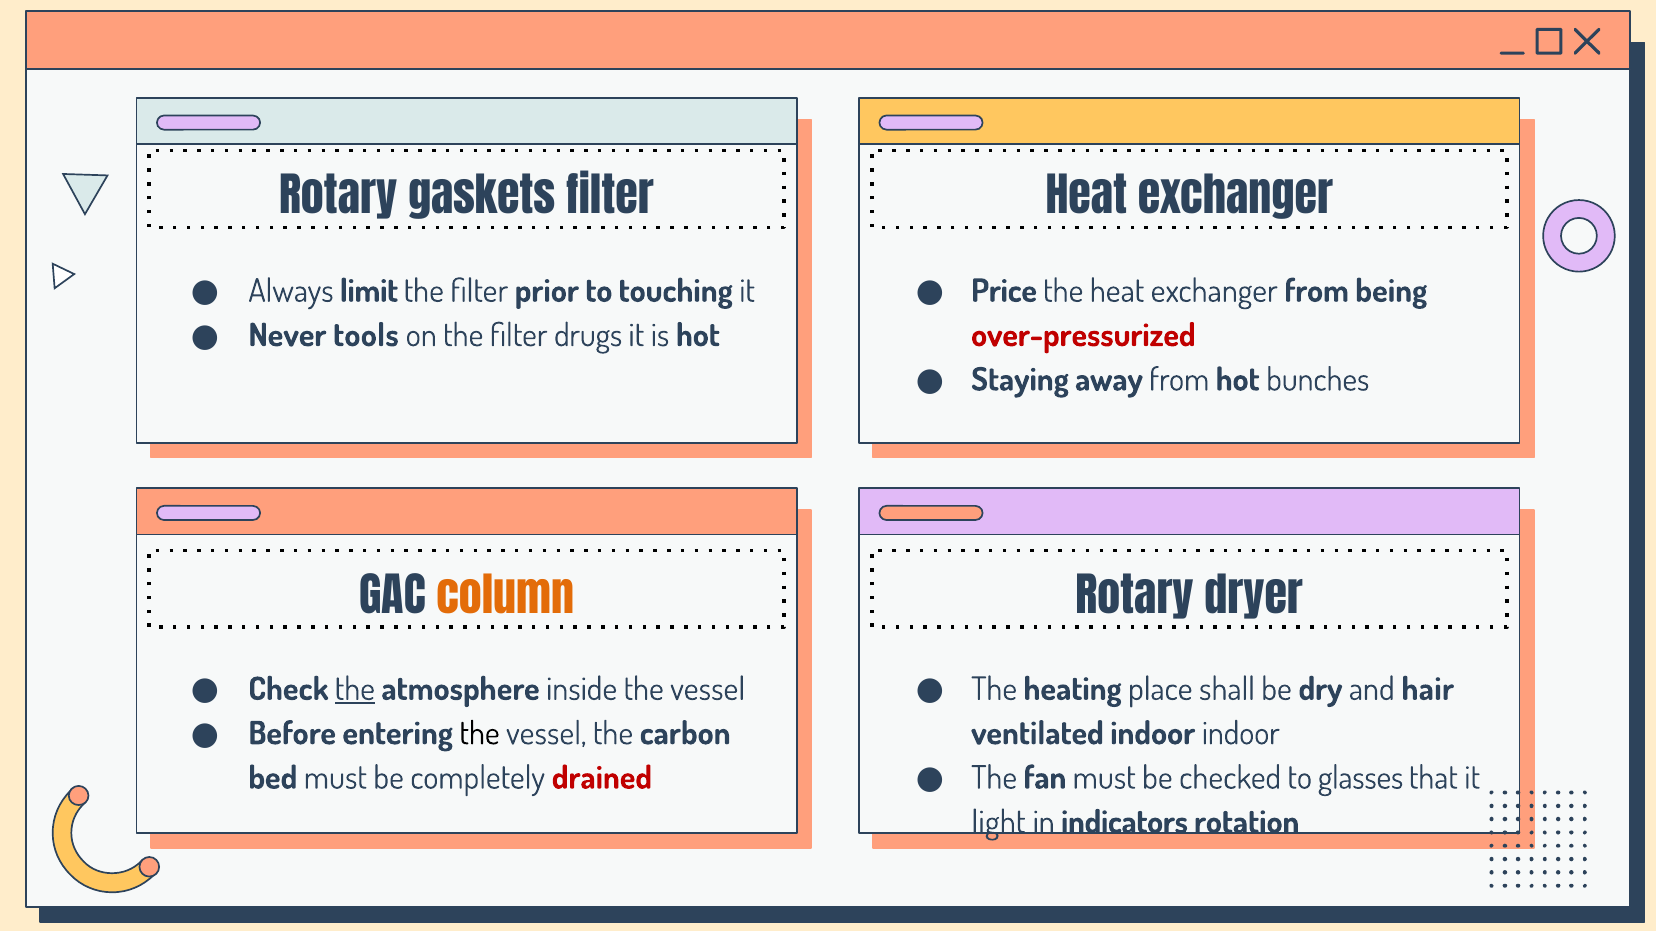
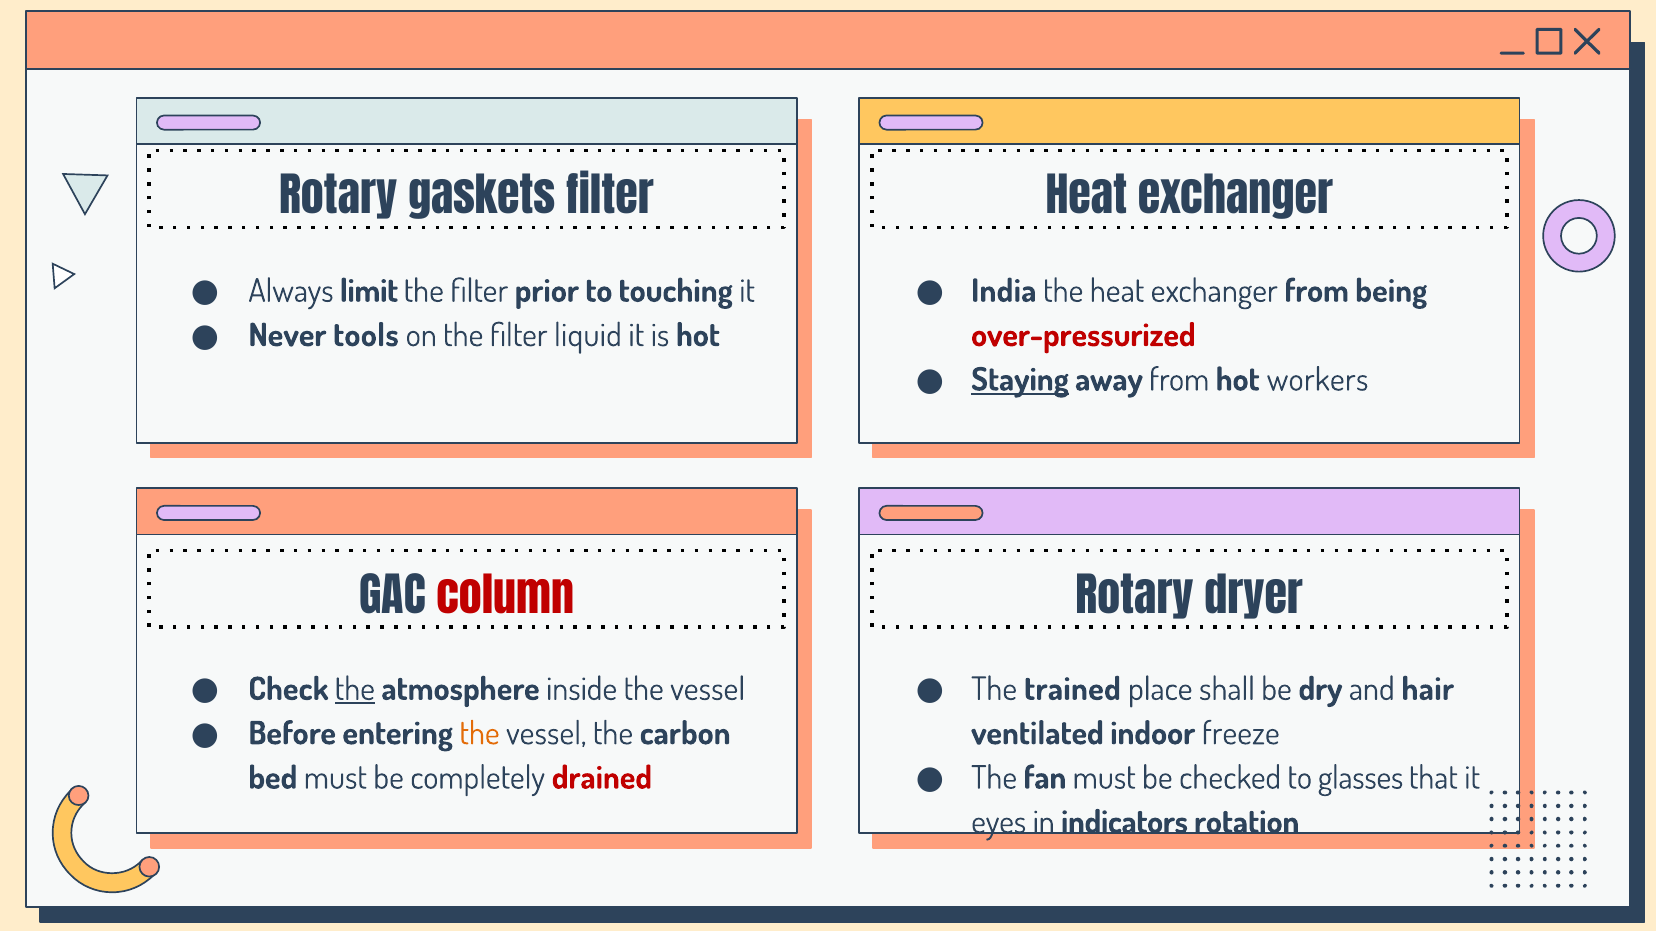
Price: Price -> India (1004, 291)
drugs: drugs -> liquid (588, 336)
Staying underline: none -> present (1020, 380)
bunches: bunches -> workers (1318, 380)
column colour: orange -> red (505, 598)
heating: heating -> trained (1072, 690)
the colour: black -> orange (480, 734)
indoor indoor: indoor -> freeze (1241, 734)
light: light -> eyes (999, 823)
